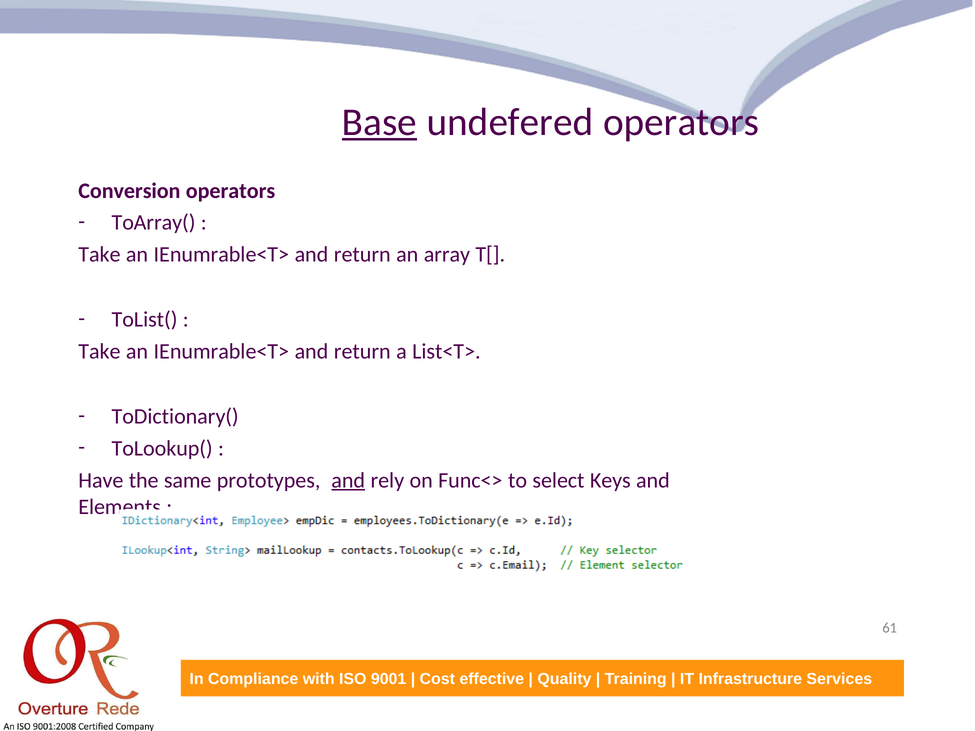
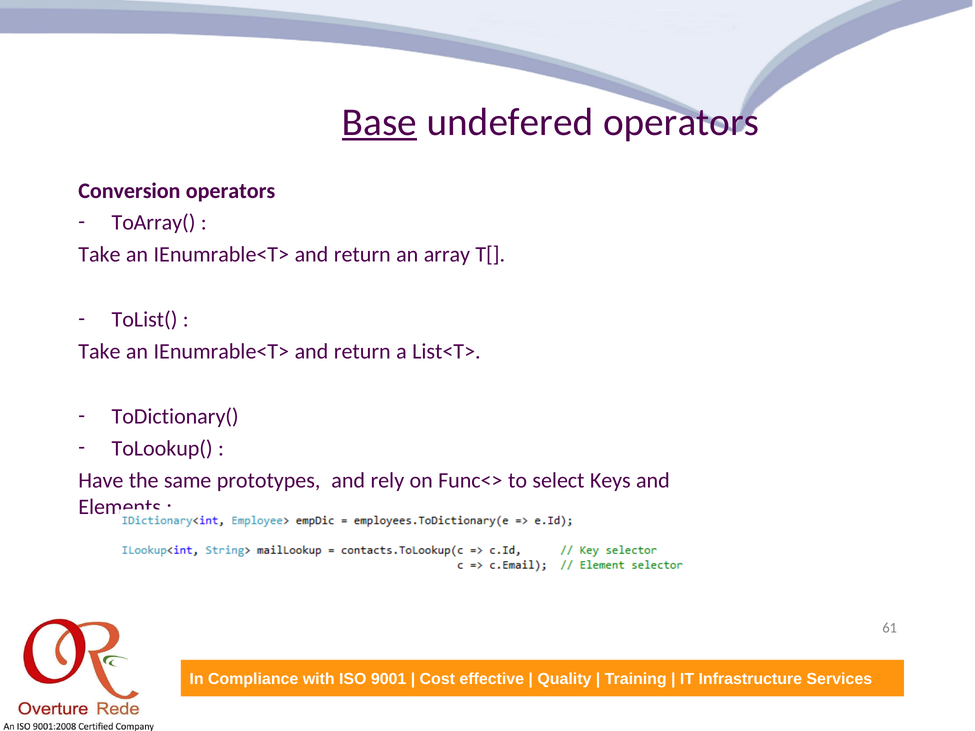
and underline: present -> none (348, 480)
